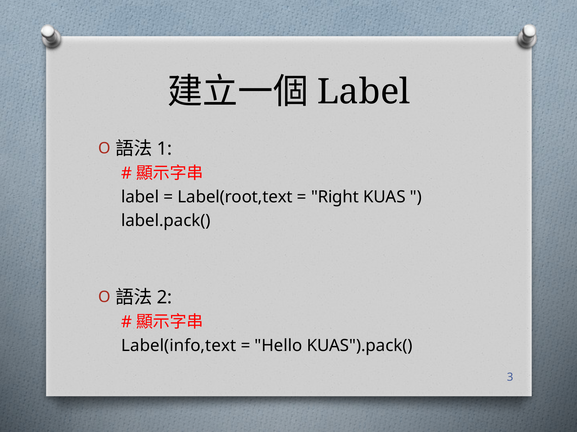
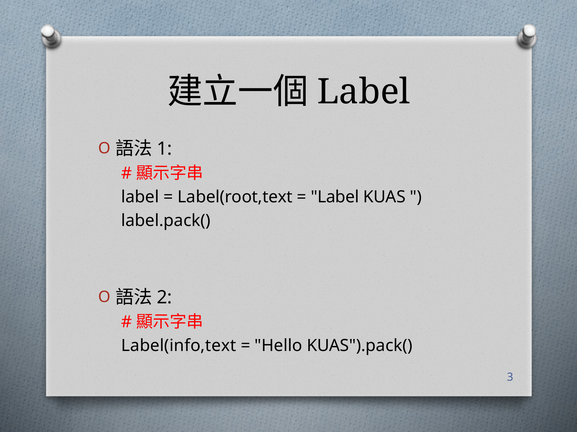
Right: Right -> Label (335, 197)
